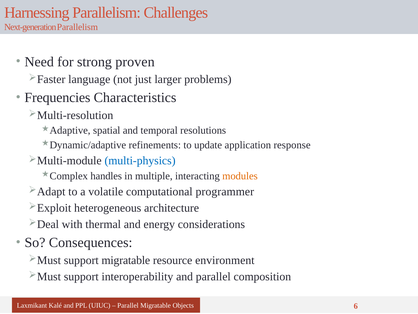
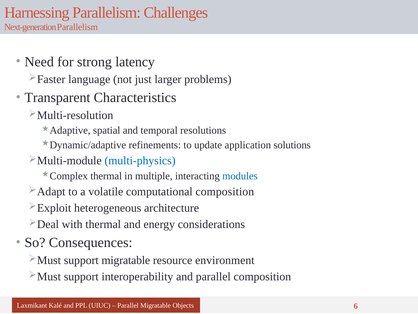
proven: proven -> latency (135, 62)
Frequencies: Frequencies -> Transparent (57, 98)
response: response -> solutions (292, 145)
handles: handles -> thermal (106, 176)
modules colour: orange -> blue (240, 176)
computational programmer: programmer -> composition (225, 191)
